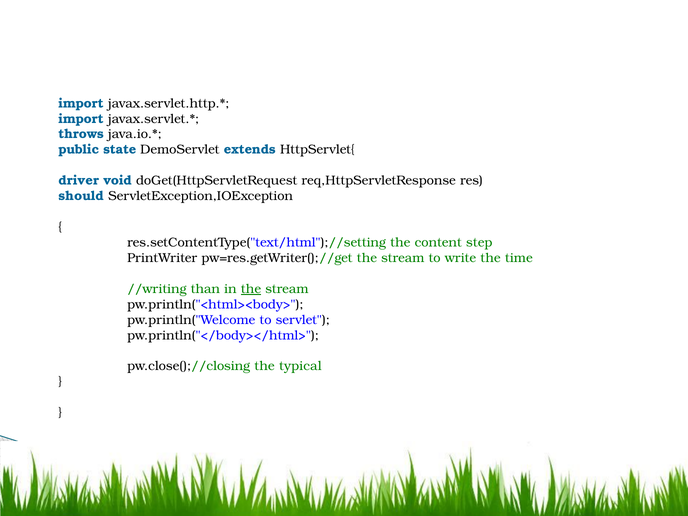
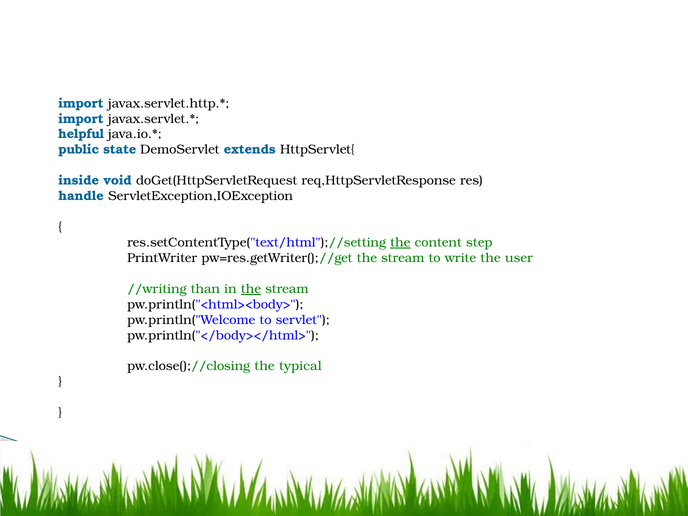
throws: throws -> helpful (81, 134)
driver: driver -> inside (79, 181)
should: should -> handle (81, 196)
the underline: none -> present (400, 242)
time: time -> user (519, 258)
